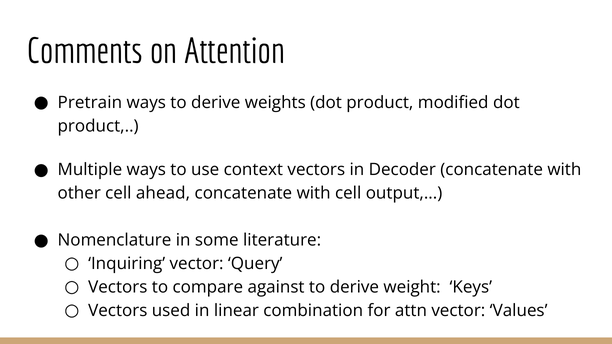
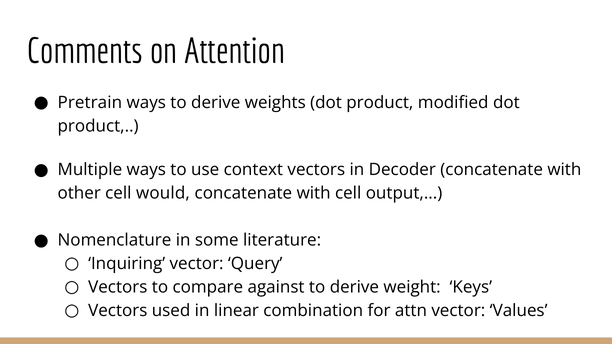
ahead: ahead -> would (163, 193)
